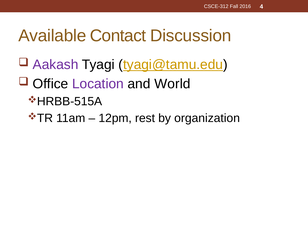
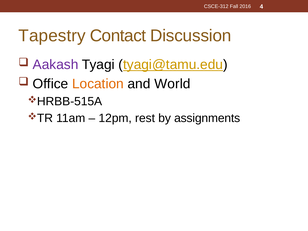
Available: Available -> Tapestry (52, 36)
Location colour: purple -> orange (98, 84)
organization: organization -> assignments (207, 118)
